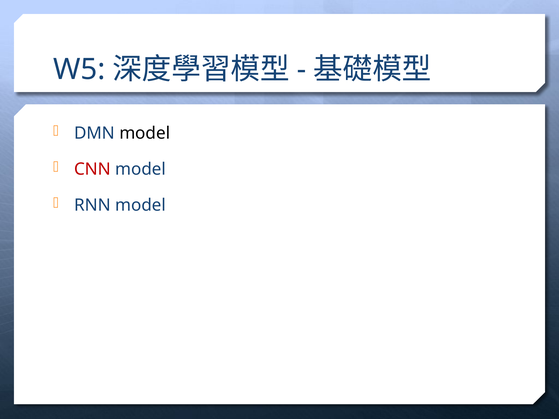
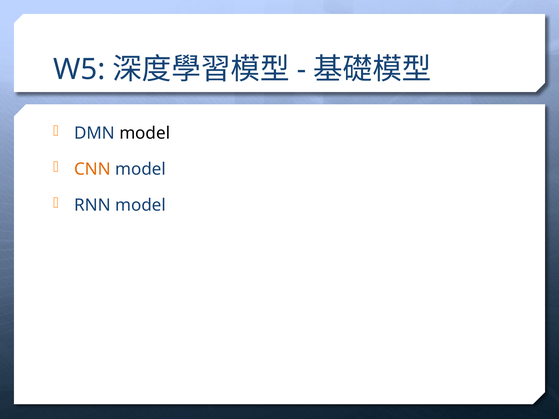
CNN colour: red -> orange (93, 169)
